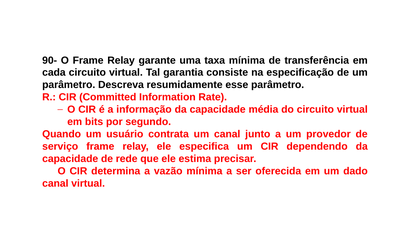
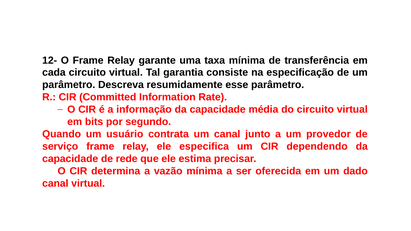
90-: 90- -> 12- (50, 60)
